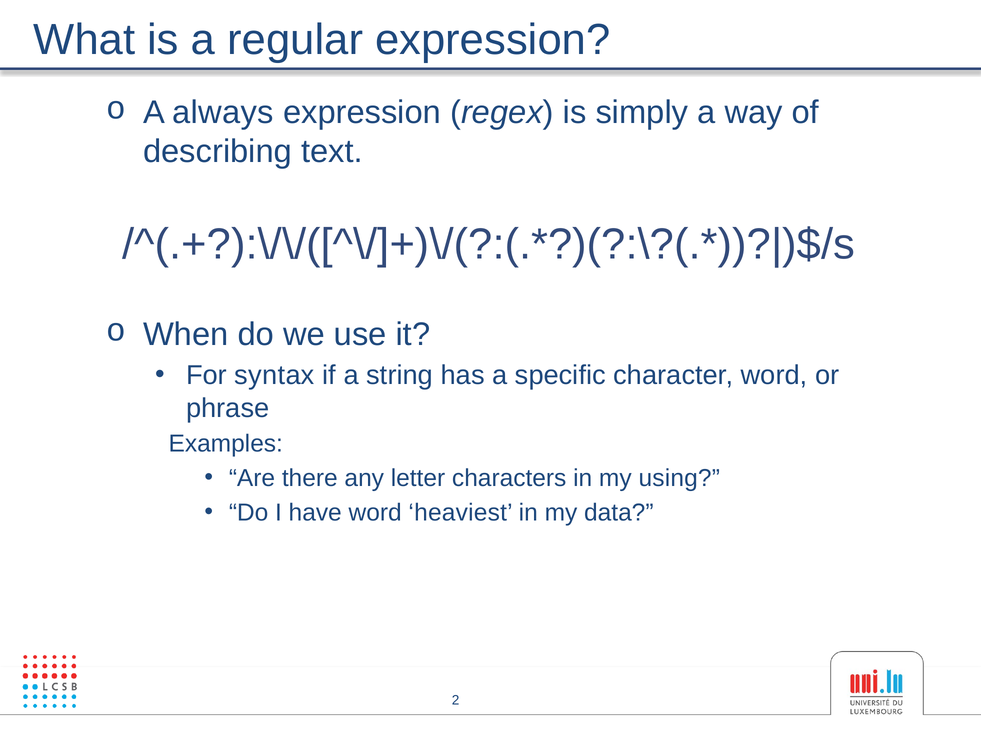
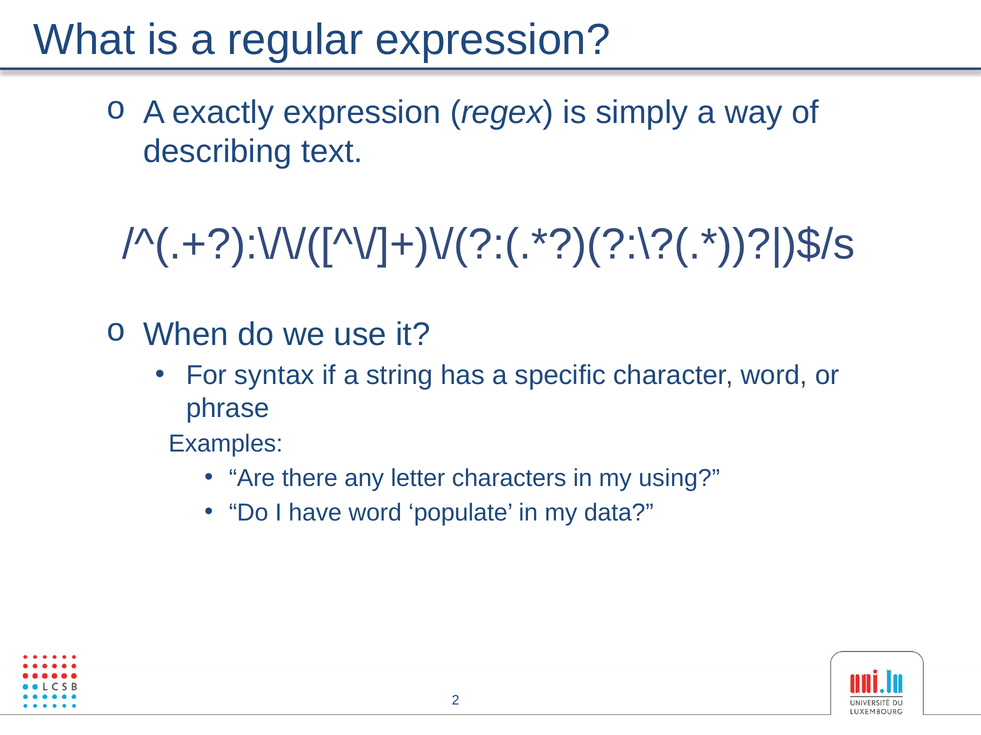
always: always -> exactly (223, 112)
heaviest: heaviest -> populate (461, 513)
